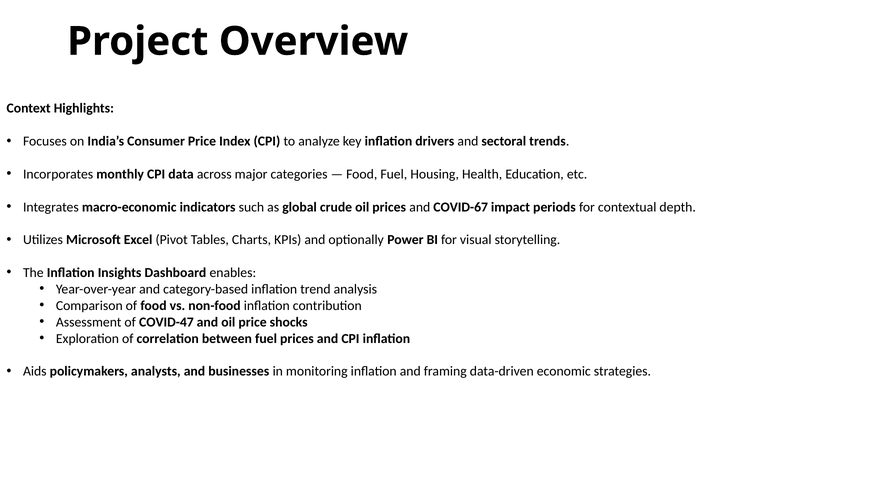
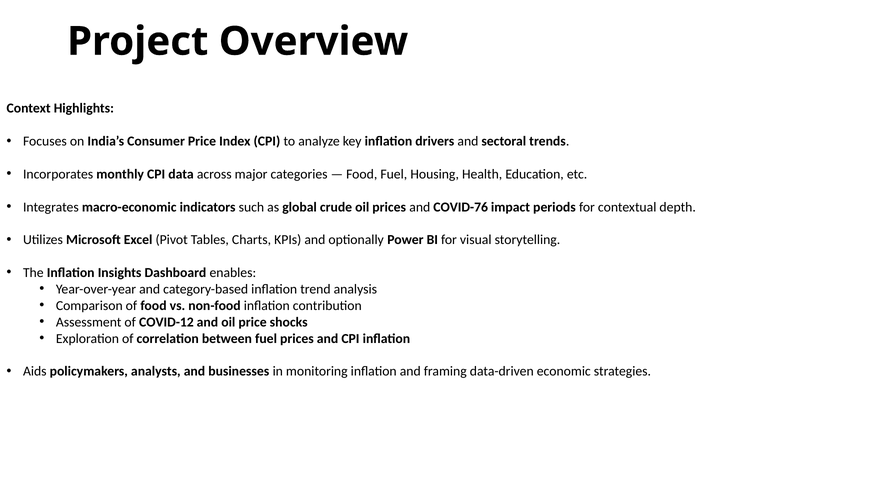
COVID-67: COVID-67 -> COVID-76 (461, 207)
COVID-47: COVID-47 -> COVID-12 (166, 322)
